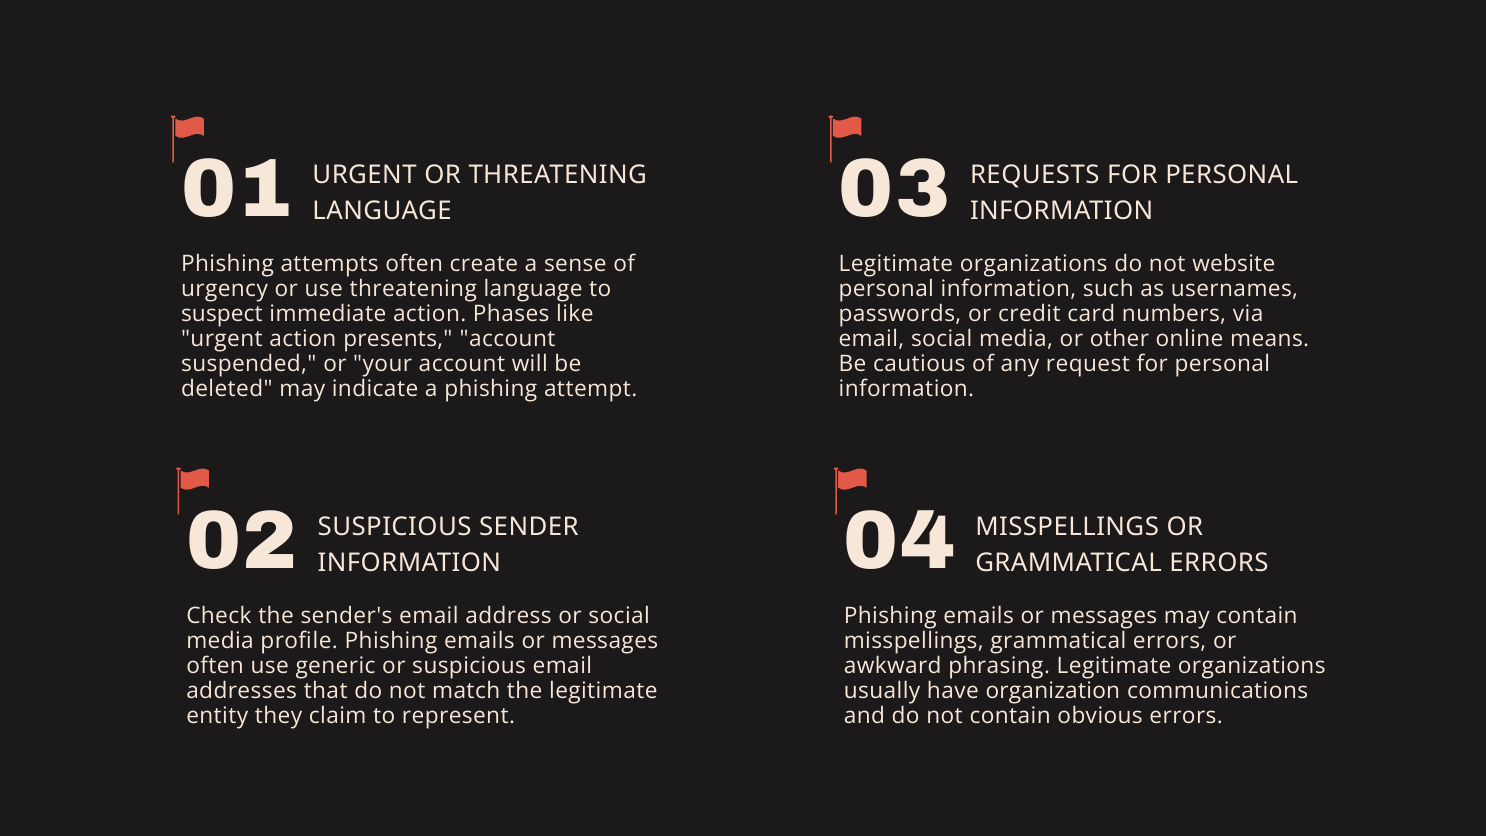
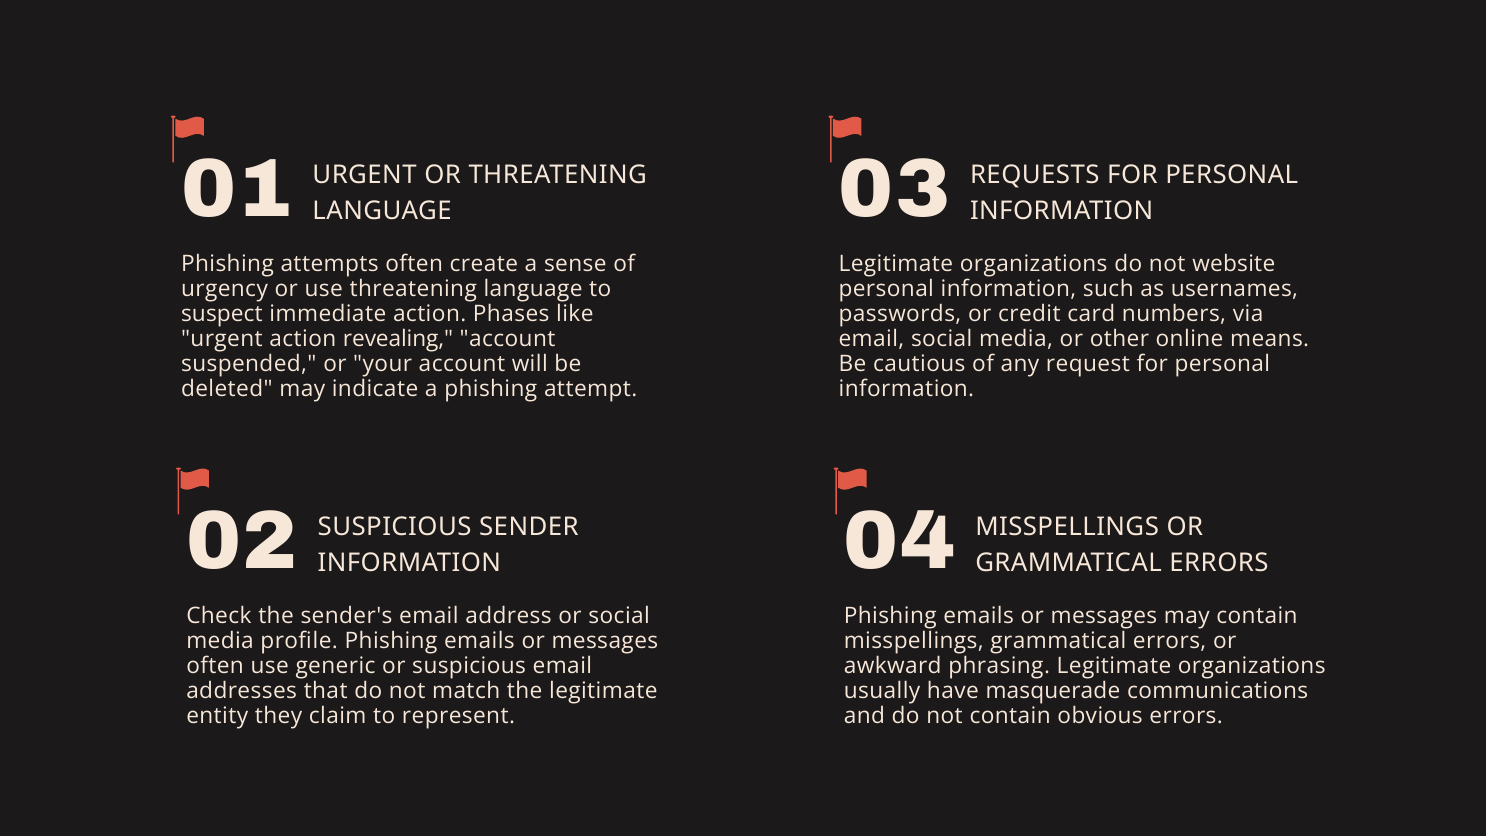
presents: presents -> revealing (398, 339)
organization: organization -> masquerade (1053, 691)
